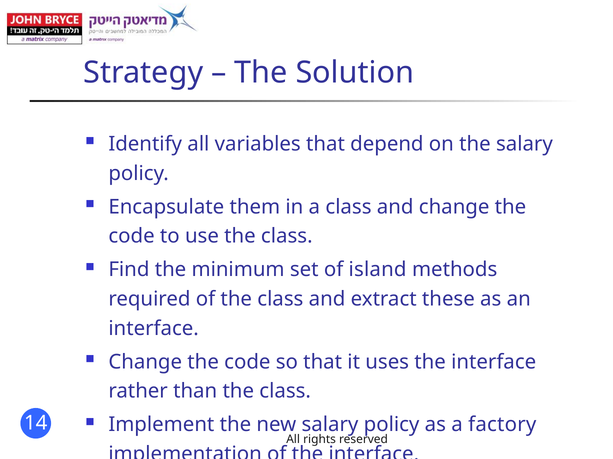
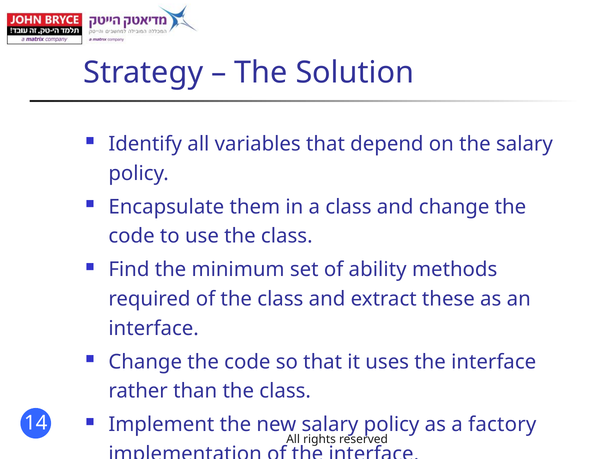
island: island -> ability (378, 270)
